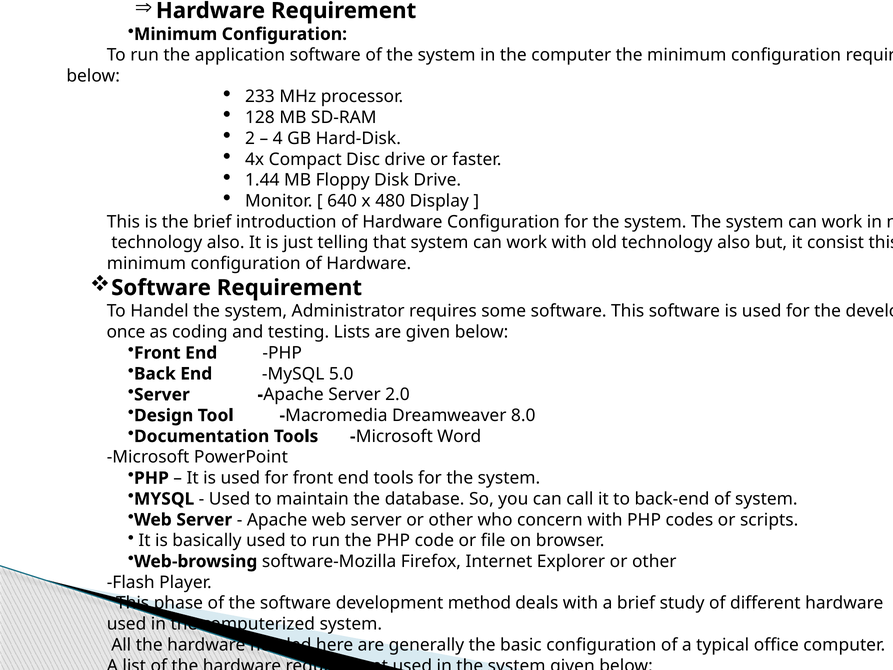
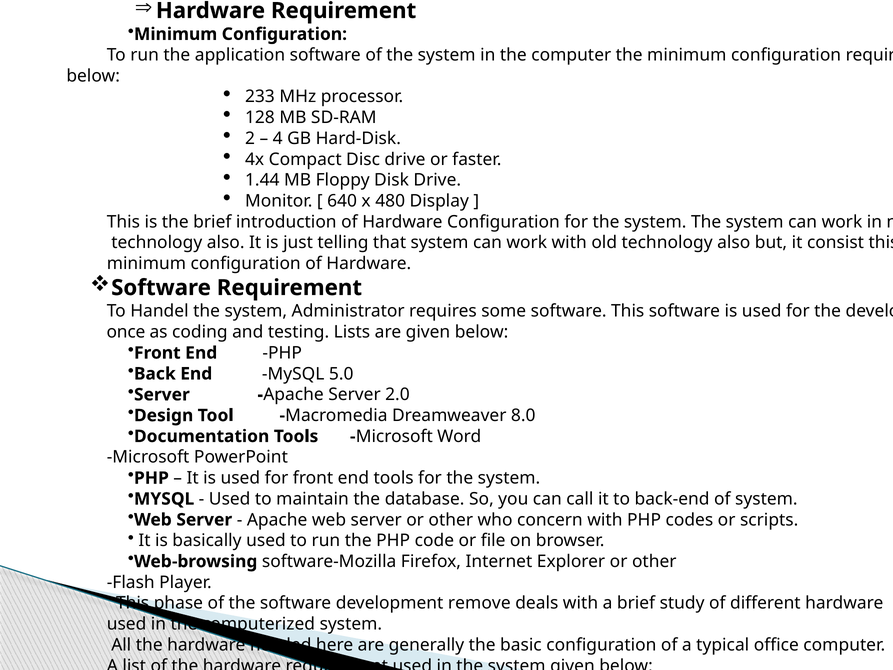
method: method -> remove (479, 603)
